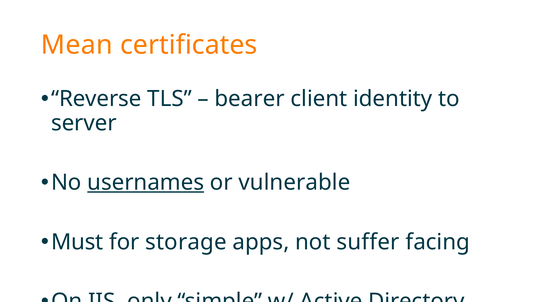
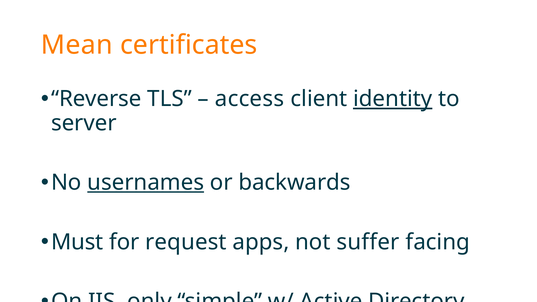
bearer: bearer -> access (250, 99)
identity underline: none -> present (393, 99)
vulnerable: vulnerable -> backwards (295, 183)
storage: storage -> request (186, 242)
